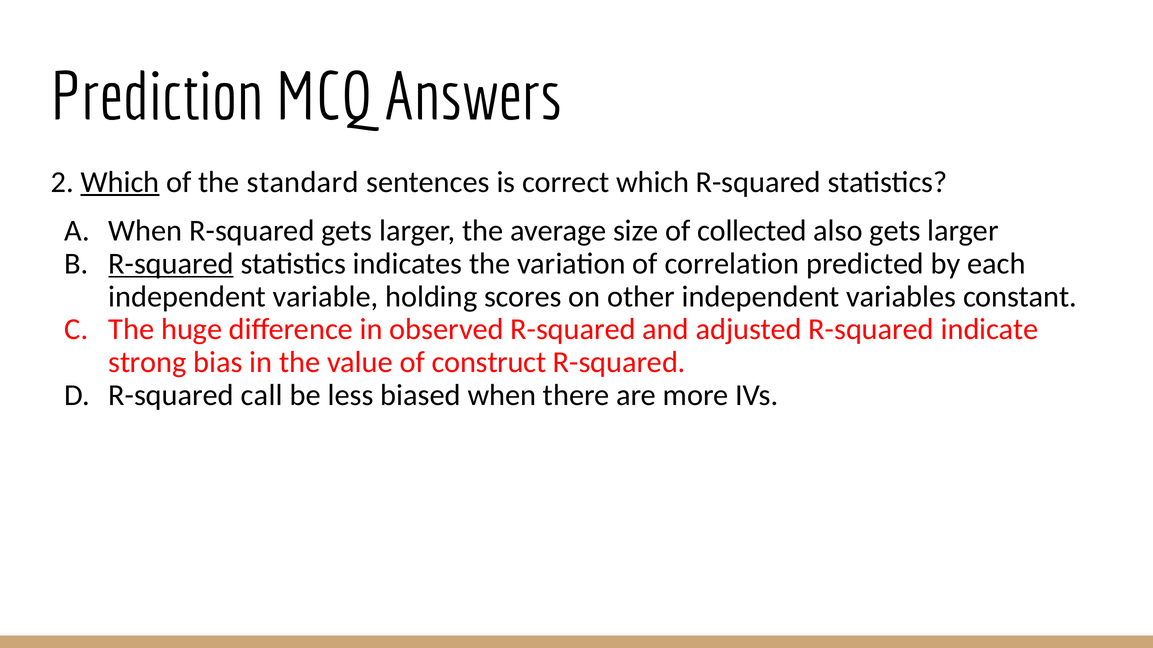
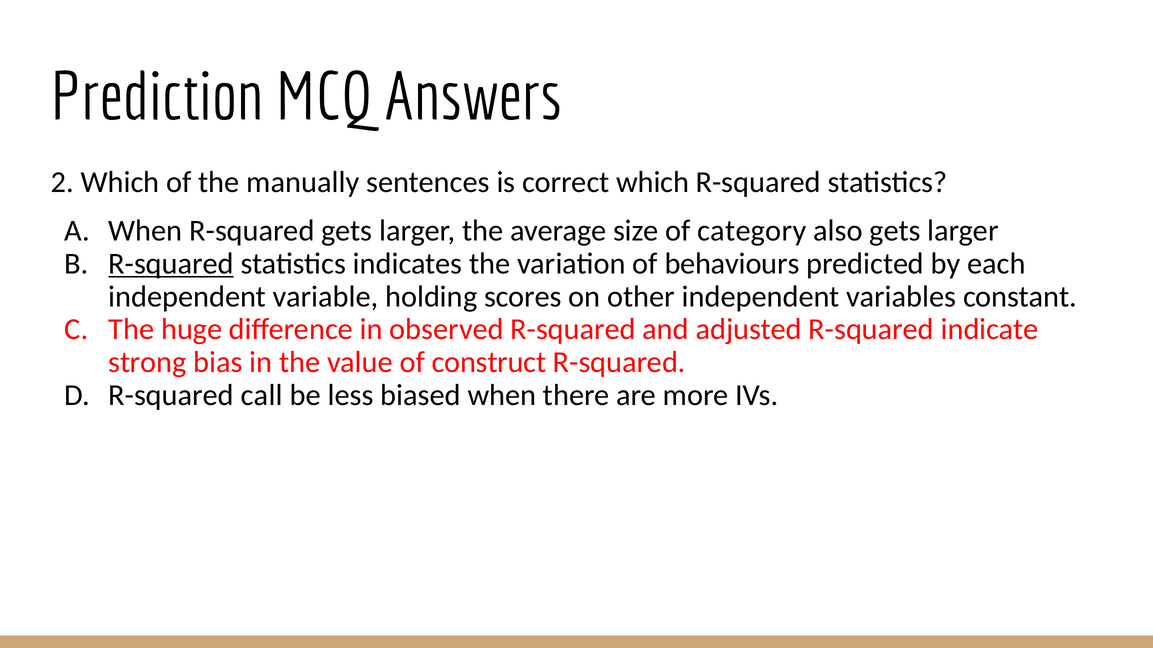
Which underline: present -> none (120, 182)
standard: standard -> manually (303, 182)
collected: collected -> category (752, 231)
correlation: correlation -> behaviours (732, 264)
